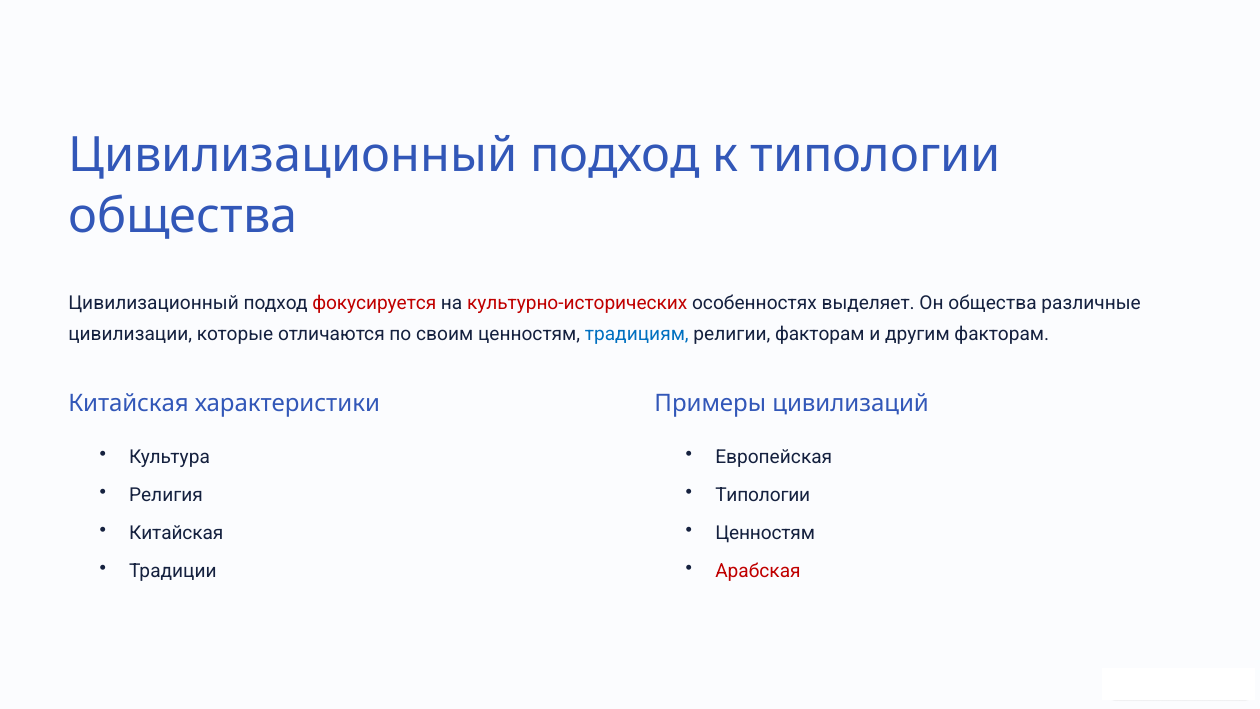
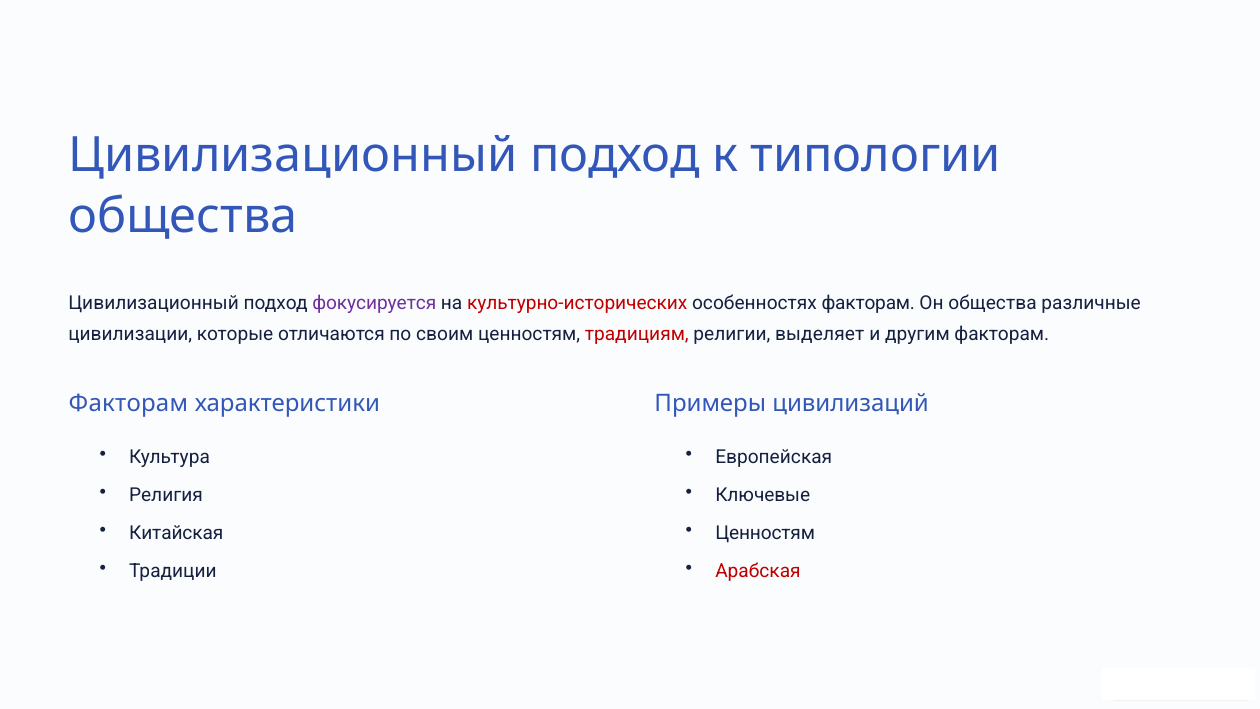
фокусируется colour: red -> purple (374, 303)
особенностях выделяет: выделяет -> факторам (868, 303)
традициям colour: blue -> red (637, 334)
религии факторам: факторам -> выделяет (820, 334)
Китайская: Китайская -> Факторам (128, 403)
Типологии: Типологии -> Ключевые (763, 495)
